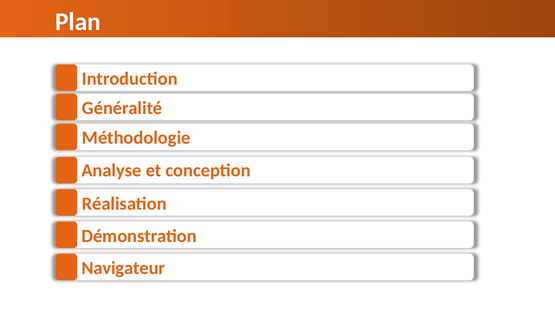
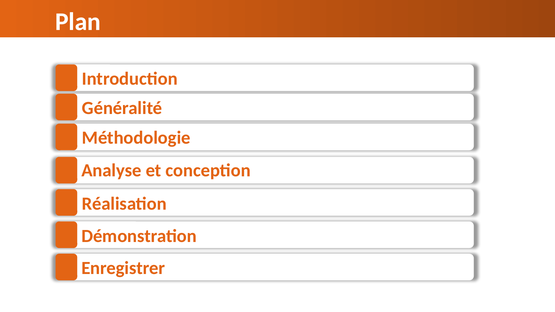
Navigateur: Navigateur -> Enregistrer (123, 268)
